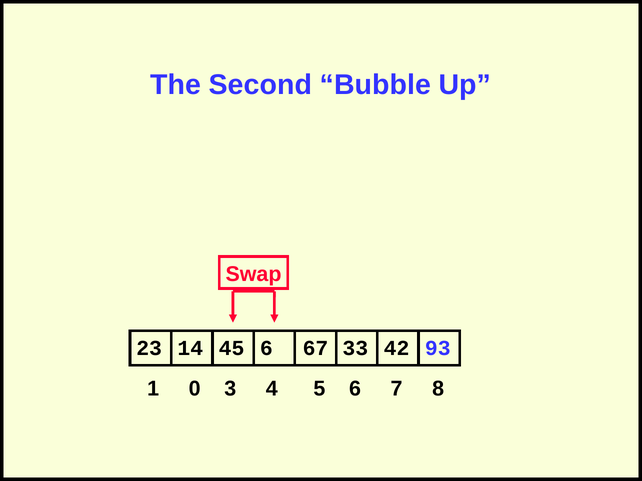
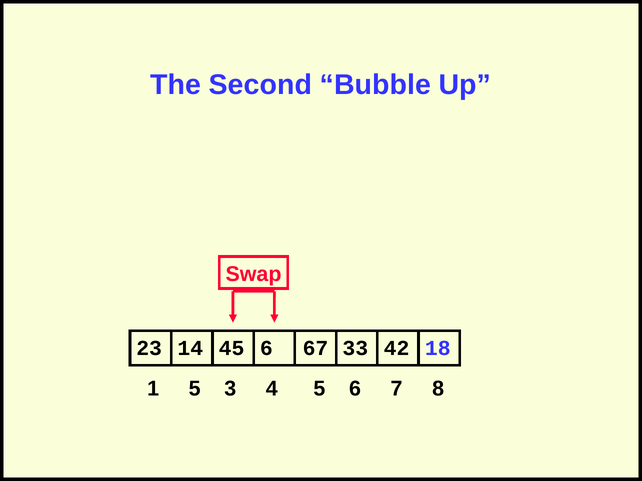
93: 93 -> 18 (438, 349)
1 0: 0 -> 5 (195, 389)
